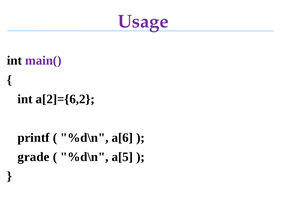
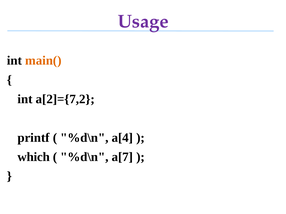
main( colour: purple -> orange (43, 61)
a[2]={6,2: a[2]={6,2 -> a[2]={7,2 (65, 99)
a[6: a[6 -> a[4 (122, 138)
grade: grade -> which (34, 157)
a[5: a[5 -> a[7 (122, 157)
